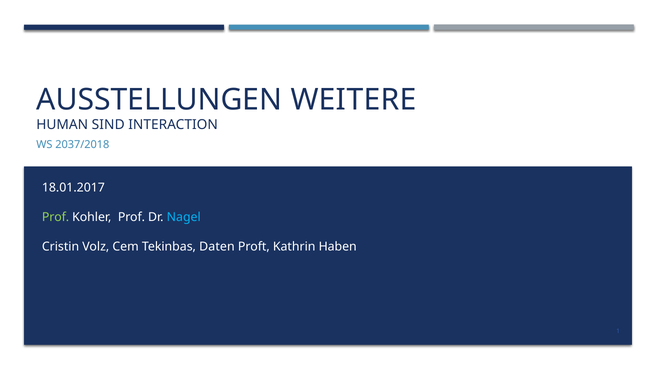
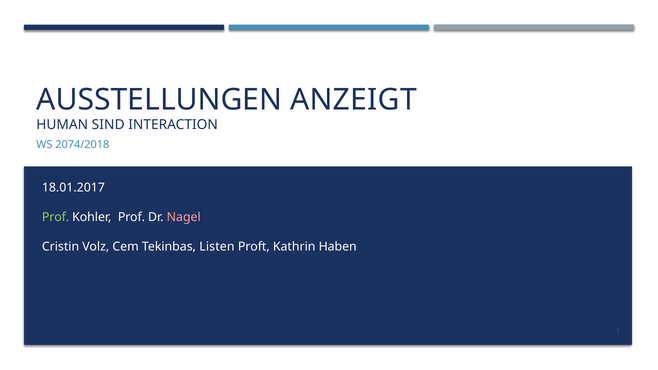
WEITERE: WEITERE -> ANZEIGT (354, 100)
2037/2018: 2037/2018 -> 2074/2018 (82, 144)
Nagel colour: light blue -> pink (184, 217)
Daten: Daten -> Listen (217, 247)
